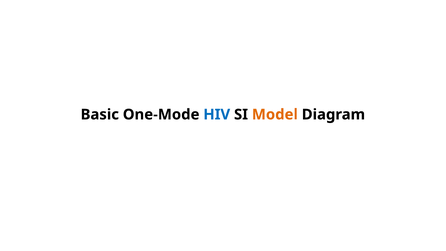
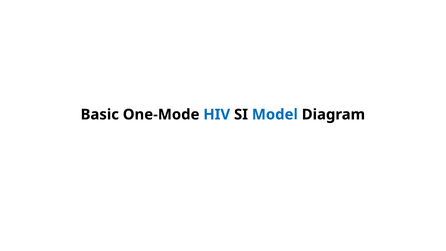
Model colour: orange -> blue (275, 114)
